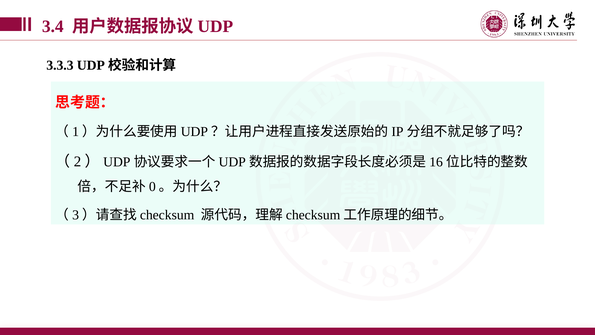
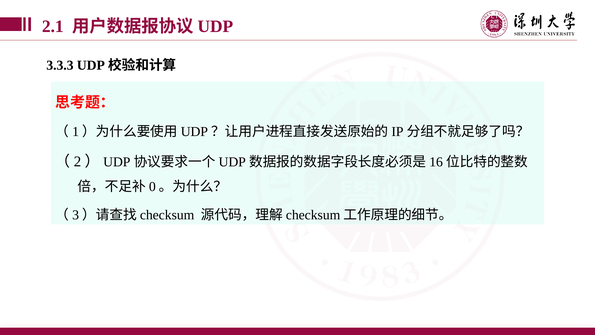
3.4: 3.4 -> 2.1 (53, 26)
